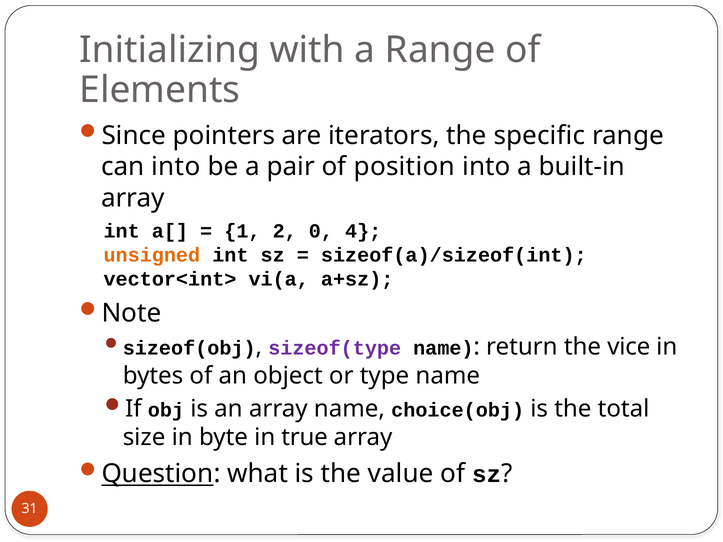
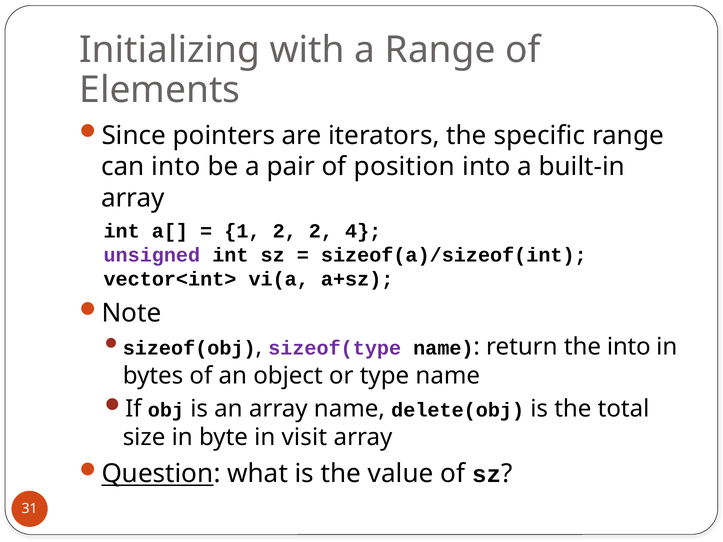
2 0: 0 -> 2 (321, 231)
unsigned colour: orange -> purple (152, 255)
the vice: vice -> into (629, 347)
choice(obj: choice(obj -> delete(obj (458, 410)
true: true -> visit (304, 438)
